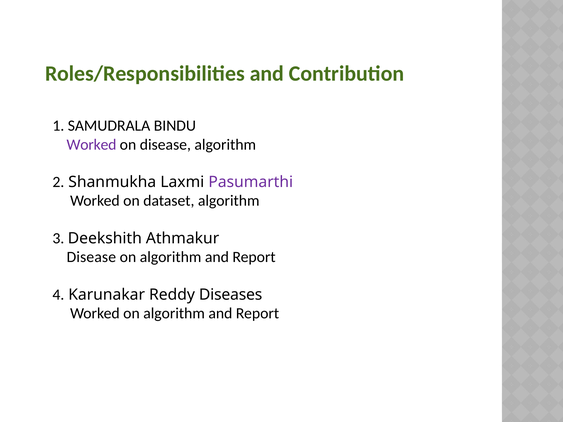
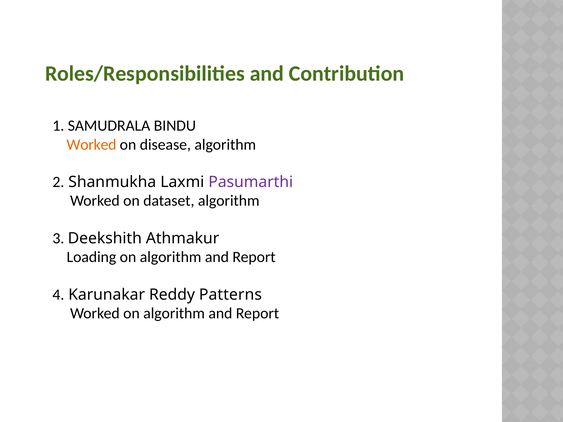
Worked colour: purple -> orange (91, 145)
Disease: Disease -> Loading (91, 257)
Diseases: Diseases -> Patterns (230, 295)
